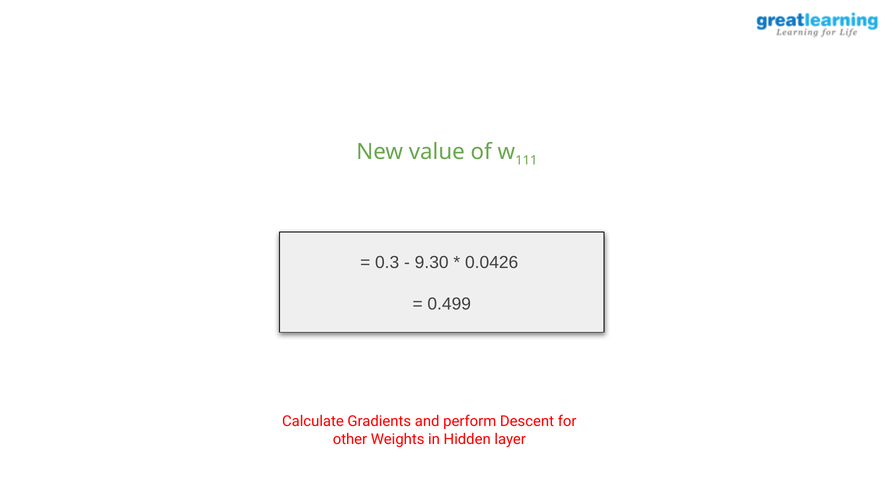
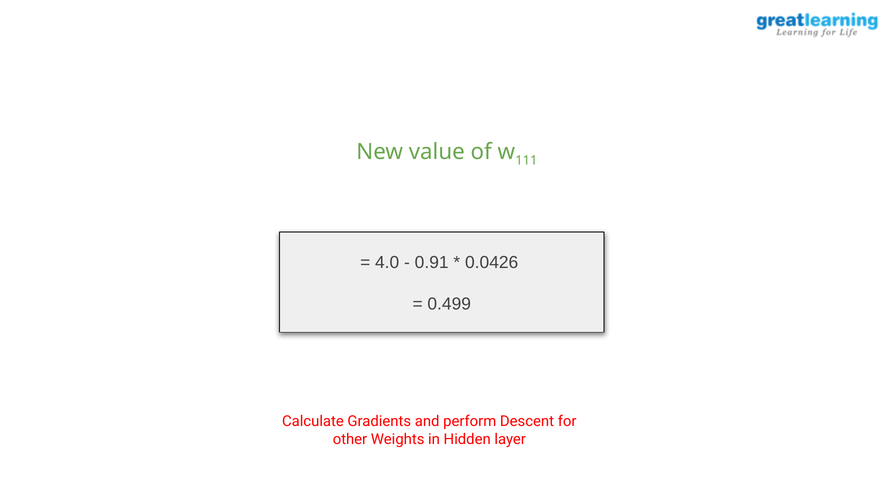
0.3: 0.3 -> 4.0 (387, 262)
9.30: 9.30 -> 0.91 (432, 262)
